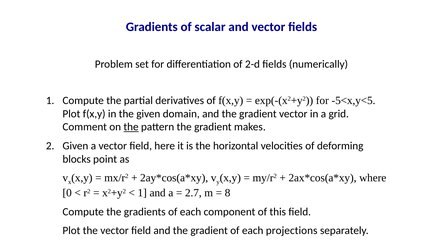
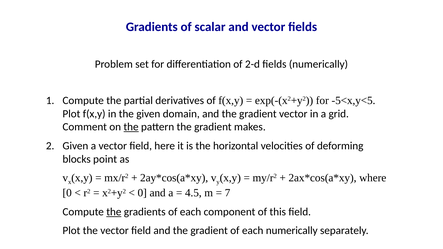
1: 1 -> 0 (142, 193)
2.7: 2.7 -> 4.5 (193, 193)
8: 8 -> 7 (228, 193)
the underline: none -> present (114, 212)
each projections: projections -> numerically (292, 231)
